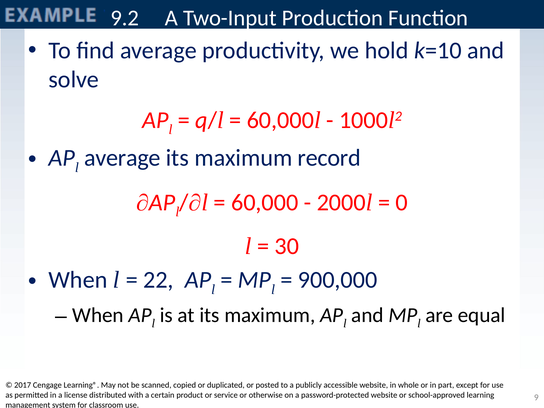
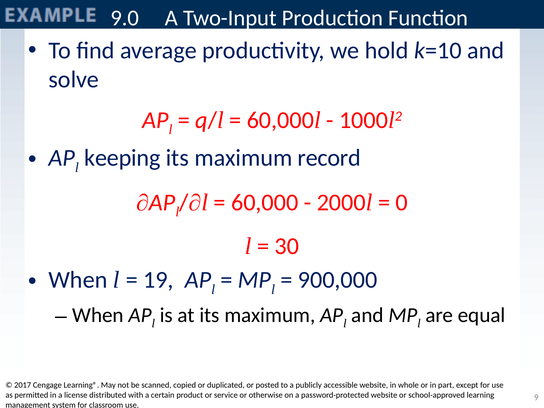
9.2: 9.2 -> 9.0 (125, 18)
l average: average -> keeping (122, 158)
22: 22 -> 19 (158, 280)
